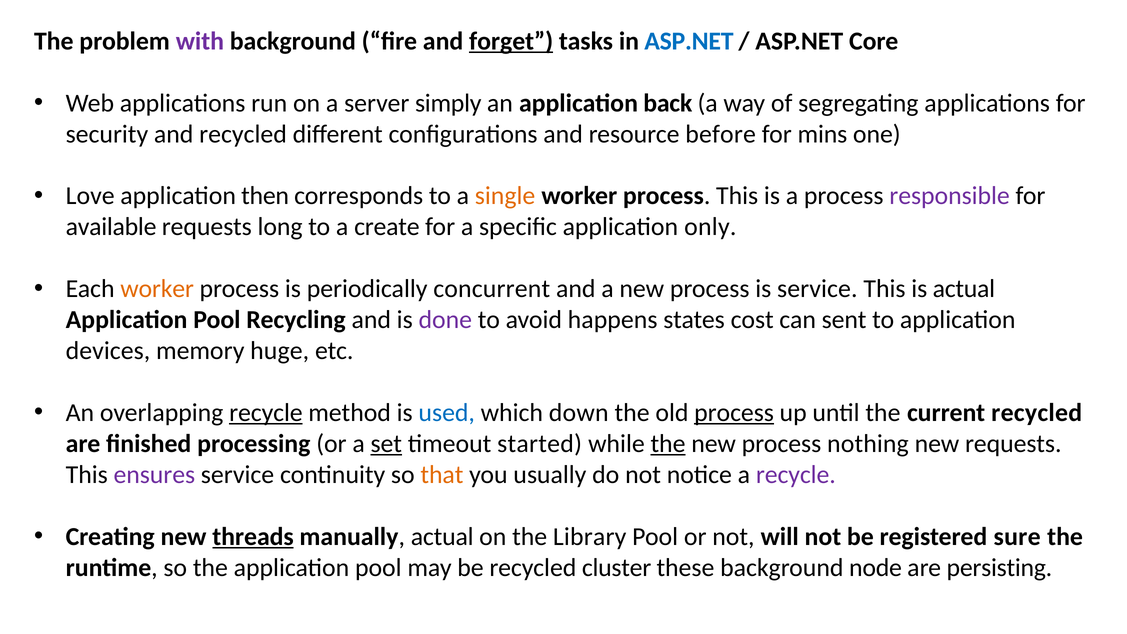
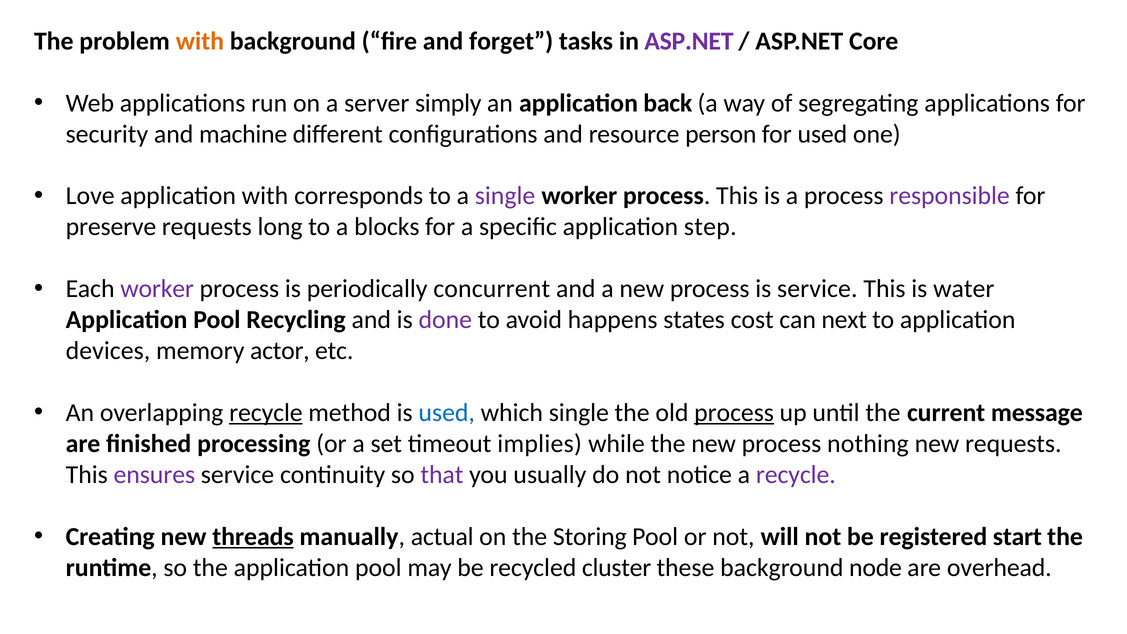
with colour: purple -> orange (200, 41)
forget underline: present -> none (511, 41)
ASP.NET colour: blue -> purple (689, 41)
and recycled: recycled -> machine (243, 134)
before: before -> person (721, 134)
for mins: mins -> used (822, 134)
application then: then -> with (265, 196)
single colour: orange -> purple (505, 196)
available: available -> preserve (111, 227)
create: create -> blocks (387, 227)
only: only -> step (710, 227)
worker colour: orange -> purple (157, 289)
is actual: actual -> water (964, 289)
sent: sent -> next (844, 320)
huge: huge -> actor (280, 351)
which down: down -> single (579, 413)
current recycled: recycled -> message (1037, 413)
set underline: present -> none (386, 444)
started: started -> implies (540, 444)
the underline: present -> none (668, 444)
that colour: orange -> purple (442, 475)
Library: Library -> Storing (590, 537)
sure: sure -> start (1017, 537)
persisting: persisting -> overhead (999, 568)
